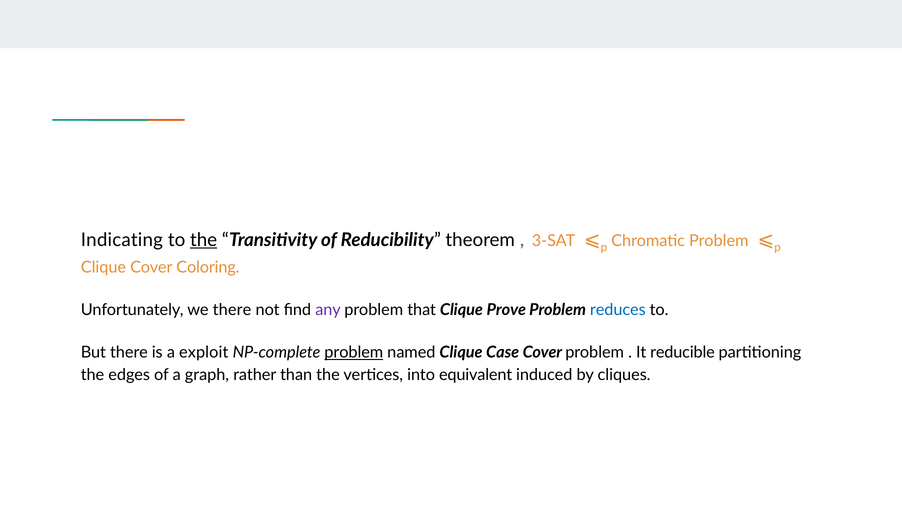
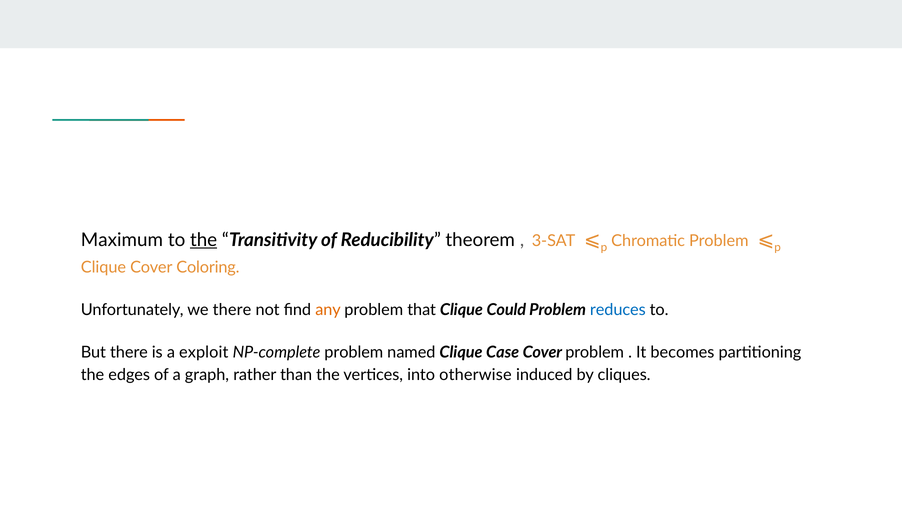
Indicating: Indicating -> Maximum (122, 240)
any colour: purple -> orange (328, 309)
Prove: Prove -> Could (506, 309)
problem underline: present -> none (354, 352)
reducible: reducible -> becomes (682, 352)
equivalent: equivalent -> otherwise (475, 374)
